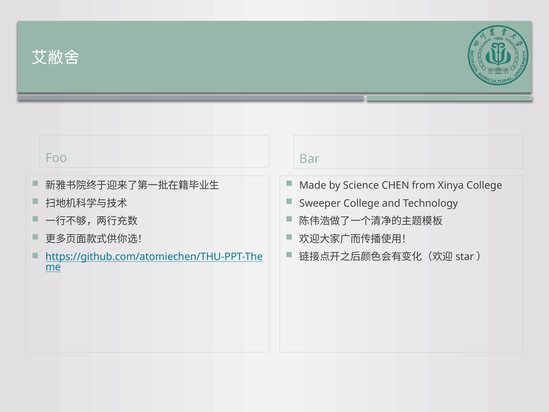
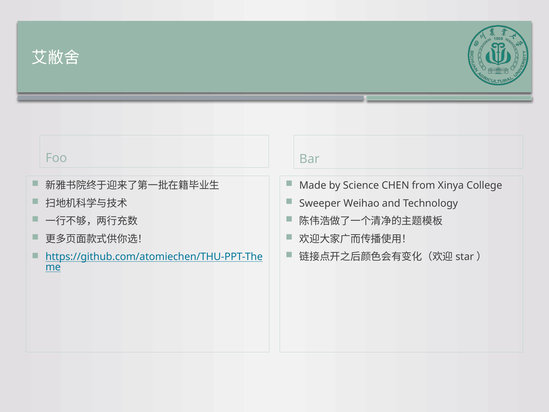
Sweeper College: College -> Weihao (361, 203)
